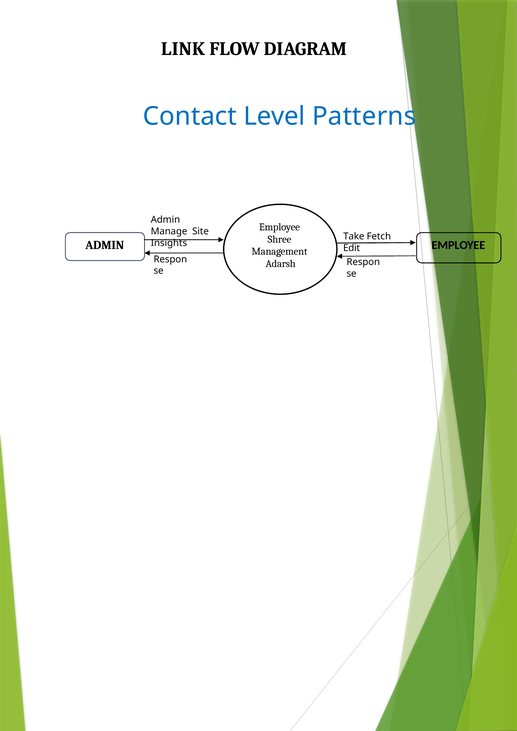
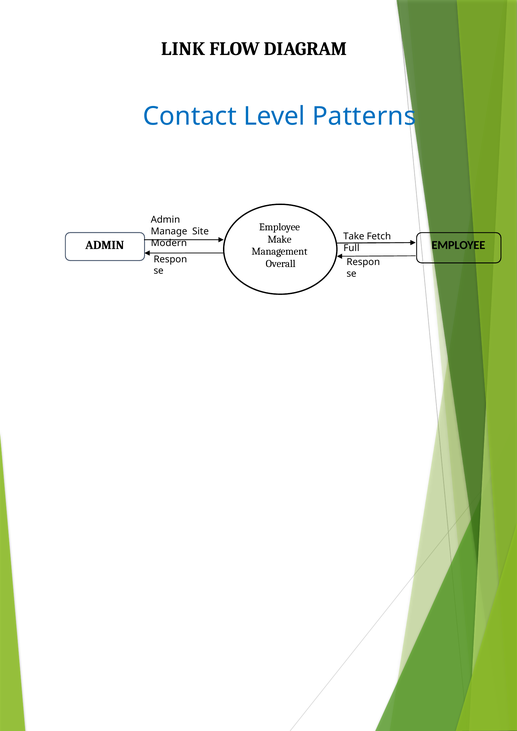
Shree: Shree -> Make (279, 240)
Insights: Insights -> Modern (169, 243)
Edit: Edit -> Full (351, 248)
Adarsh: Adarsh -> Overall (281, 264)
